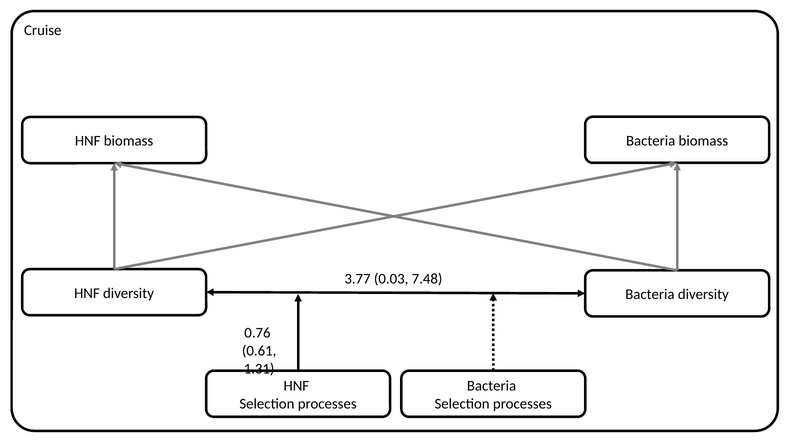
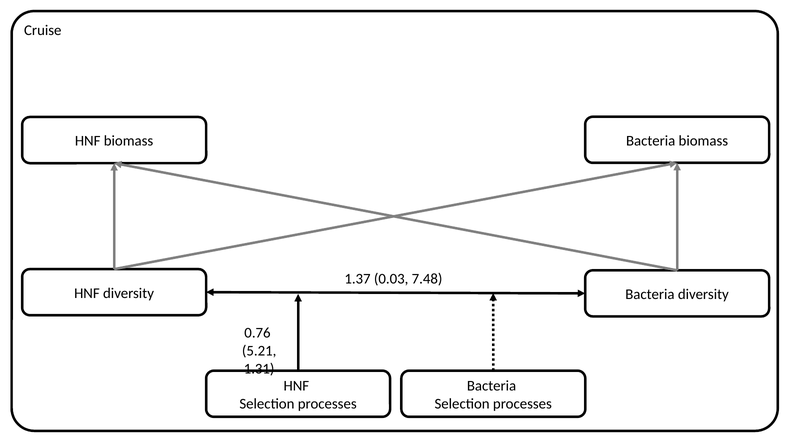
3.77: 3.77 -> 1.37 (358, 279)
0.61: 0.61 -> 5.21 (259, 351)
